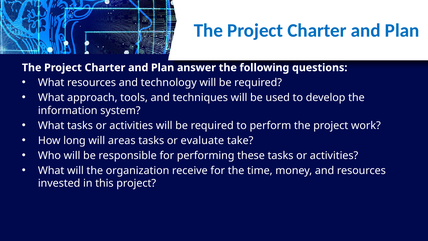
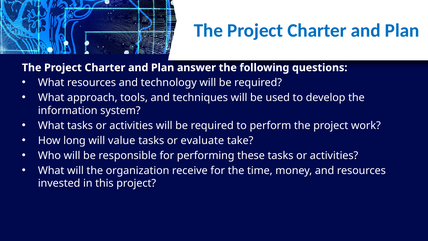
areas: areas -> value (122, 140)
